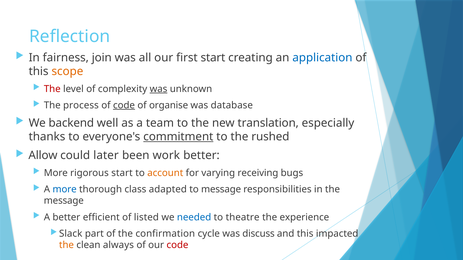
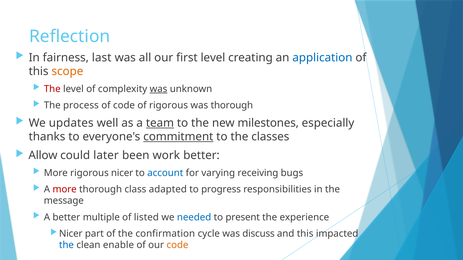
join: join -> last (102, 58)
first start: start -> level (213, 58)
code underline: present -> none (124, 105)
of organise: organise -> rigorous (169, 105)
was database: database -> thorough (232, 105)
backend: backend -> updates (71, 123)
team underline: none -> present (160, 123)
translation: translation -> milestones (268, 123)
rushed: rushed -> classes (270, 137)
rigorous start: start -> nicer (122, 173)
account colour: orange -> blue (165, 173)
more colour: blue -> red (65, 190)
to message: message -> progress (221, 190)
efficient: efficient -> multiple (101, 218)
theatre: theatre -> present (243, 218)
Slack: Slack -> Nicer (71, 234)
the colour: orange -> blue (66, 246)
always: always -> enable (118, 246)
code colour: red -> orange (177, 246)
